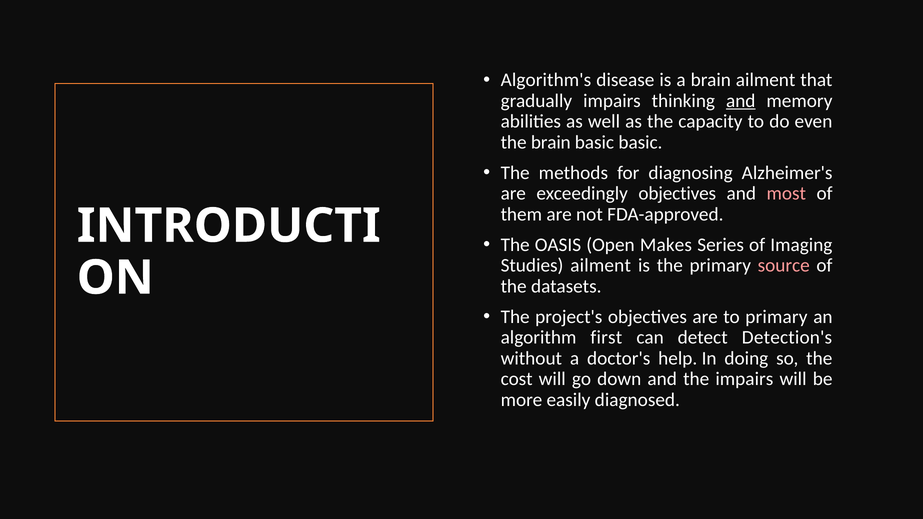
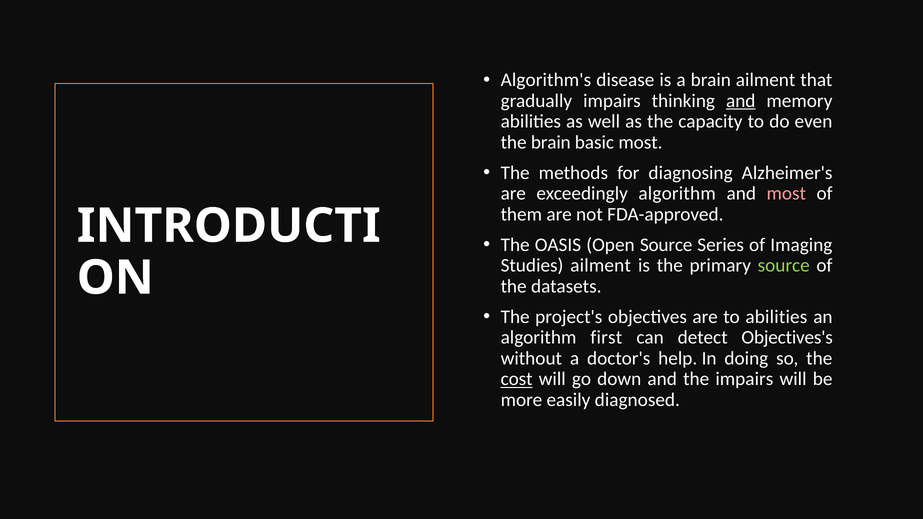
basic basic: basic -> most (640, 142)
exceedingly objectives: objectives -> algorithm (677, 194)
Open Makes: Makes -> Source (666, 245)
source colour: pink -> light green (784, 266)
to primary: primary -> abilities (776, 317)
Detection's: Detection's -> Objectives's (787, 338)
cost underline: none -> present (517, 379)
